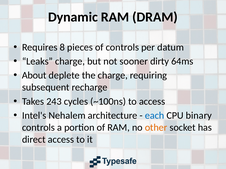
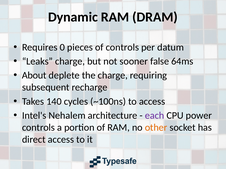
8: 8 -> 0 (62, 47)
dirty: dirty -> false (160, 61)
243: 243 -> 140 (54, 102)
each colour: blue -> purple (155, 116)
binary: binary -> power (199, 116)
